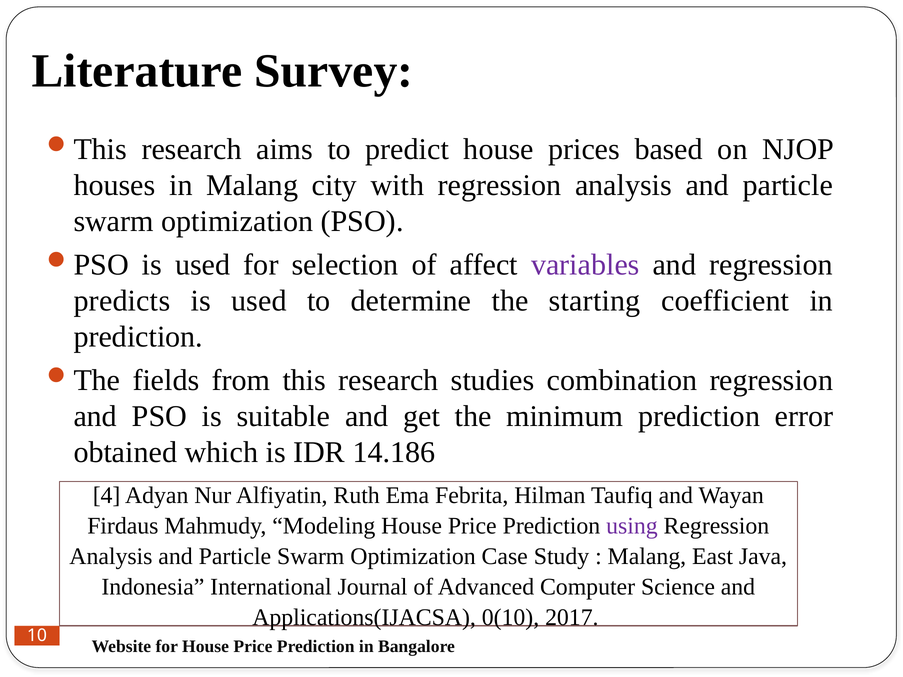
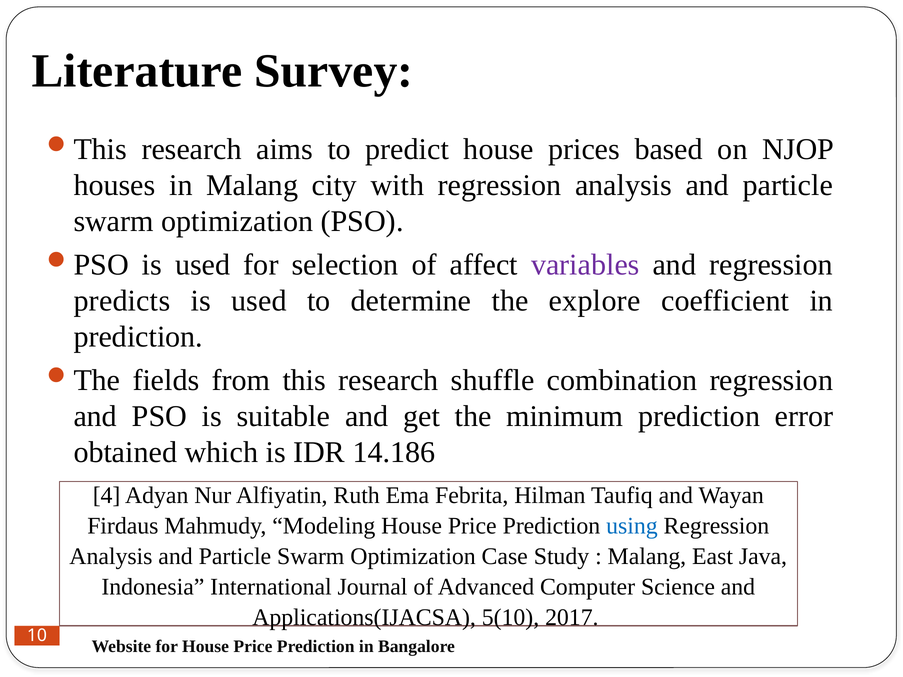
starting: starting -> explore (595, 301)
studies: studies -> shuffle (493, 380)
using colour: purple -> blue (632, 526)
0(10: 0(10 -> 5(10 (511, 618)
